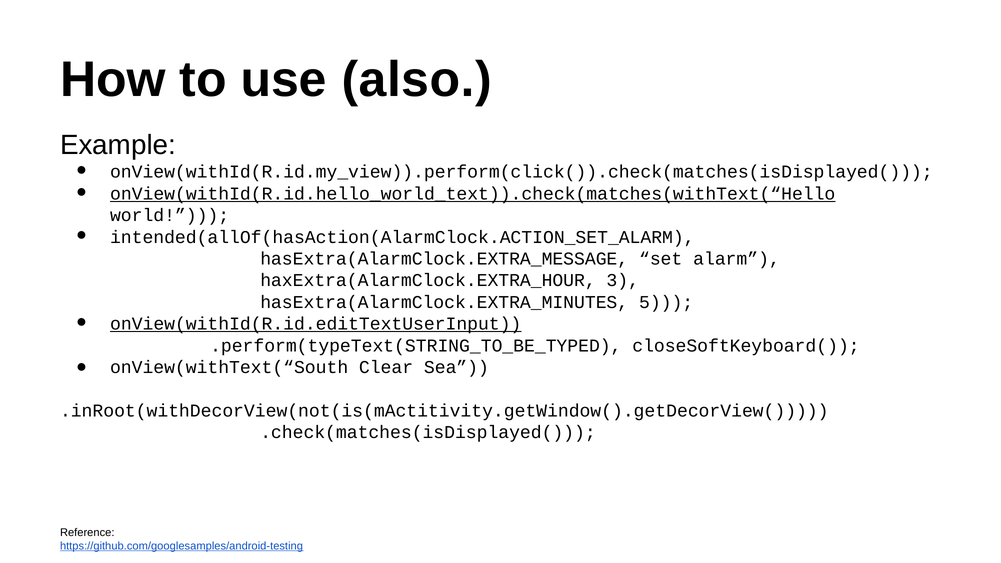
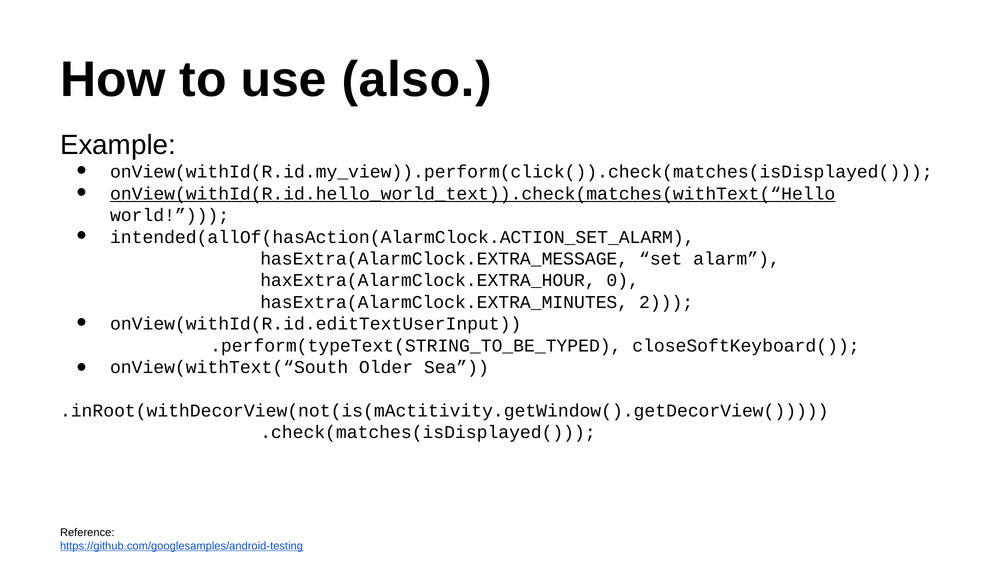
3: 3 -> 0 (623, 280)
5: 5 -> 2 (666, 302)
onView(withId(R.id.editTextUserInput underline: present -> none (316, 324)
Clear: Clear -> Older (386, 367)
